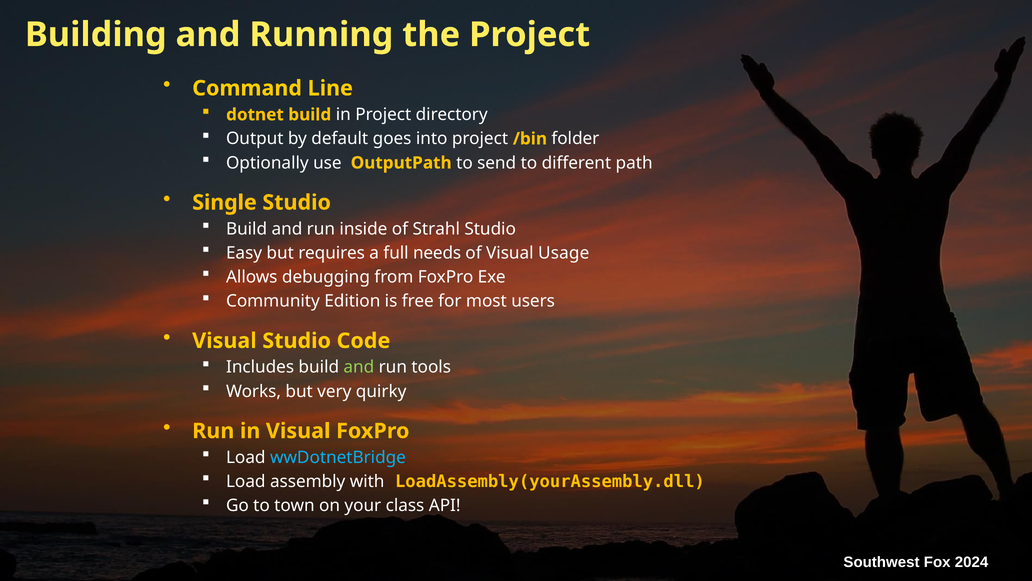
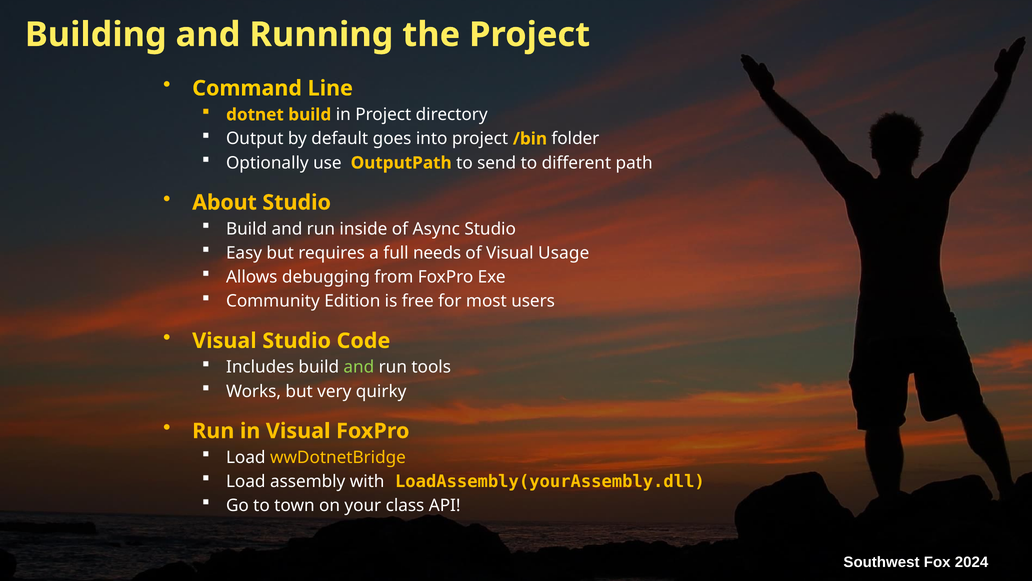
Single: Single -> About (225, 202)
Strahl: Strahl -> Async (436, 229)
wwDotnetBridge colour: light blue -> yellow (338, 457)
